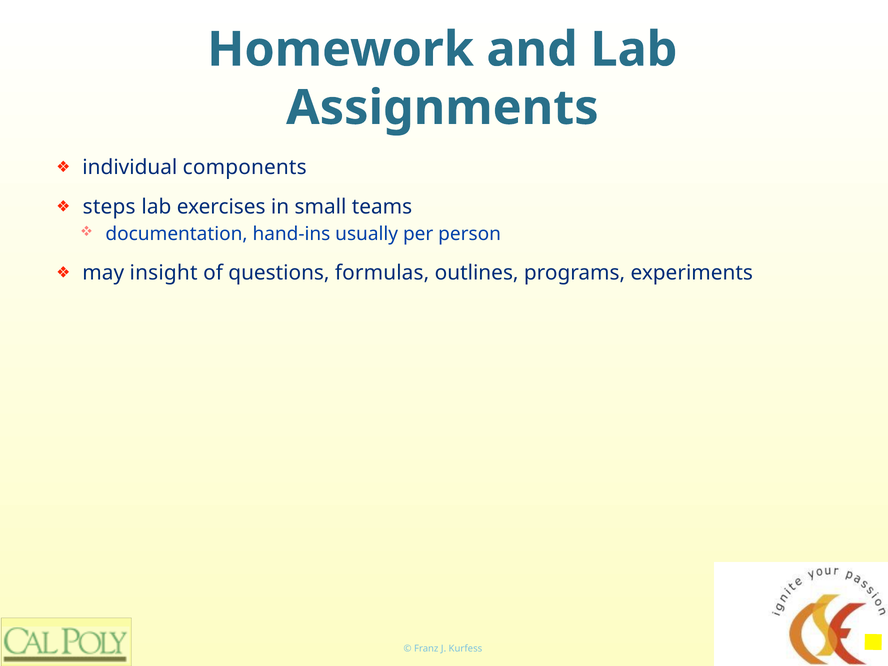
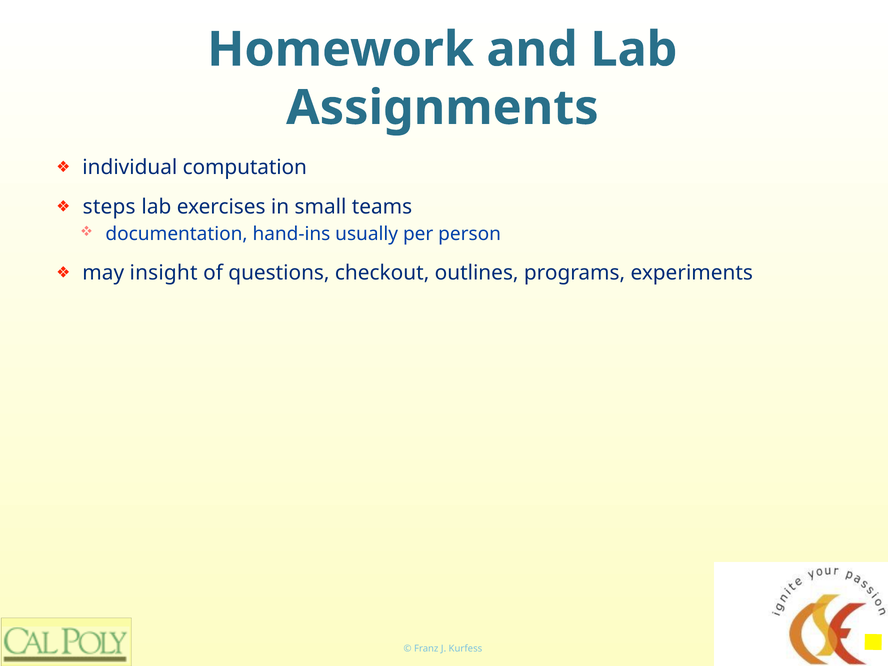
components: components -> computation (245, 167)
formulas: formulas -> checkout (382, 273)
